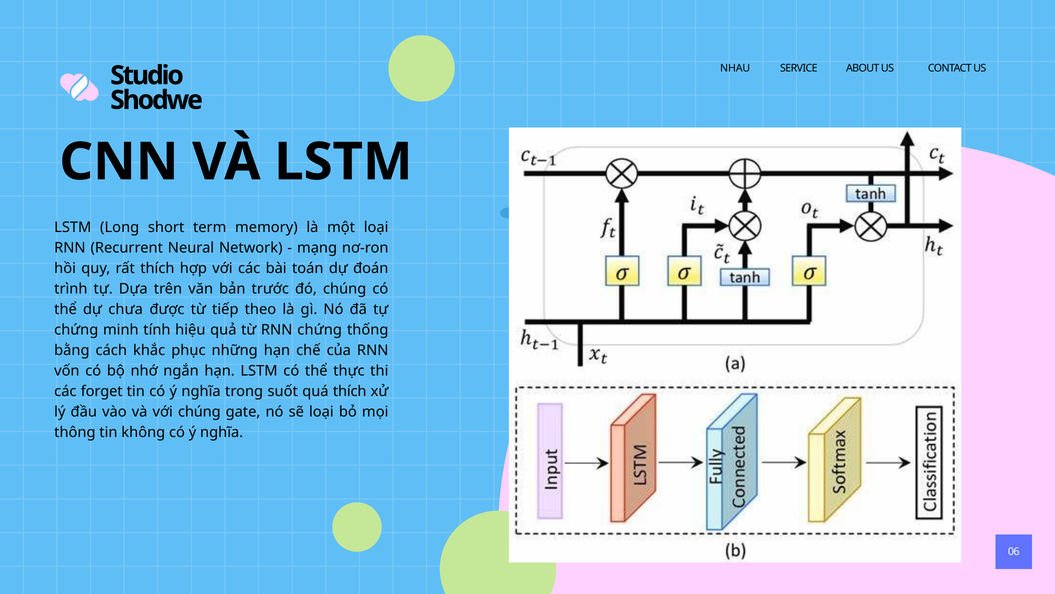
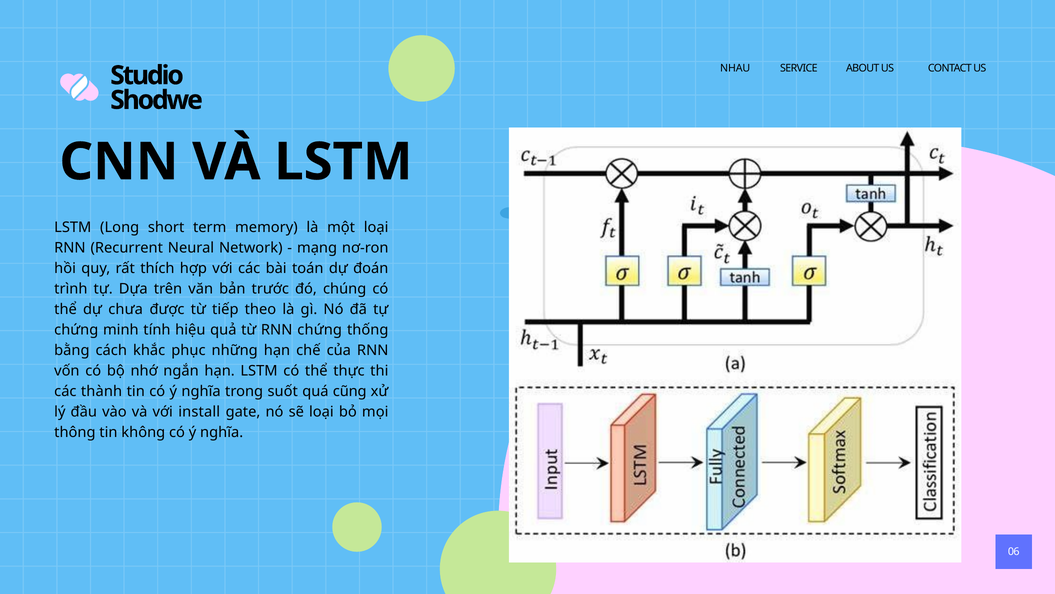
forget: forget -> thành (102, 391)
quá thích: thích -> cũng (350, 391)
với chúng: chúng -> install (199, 412)
